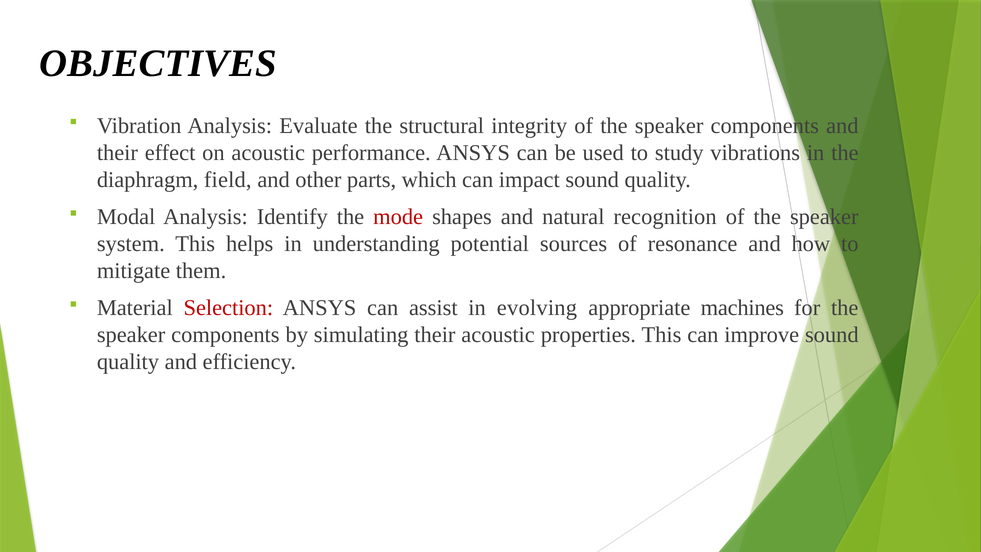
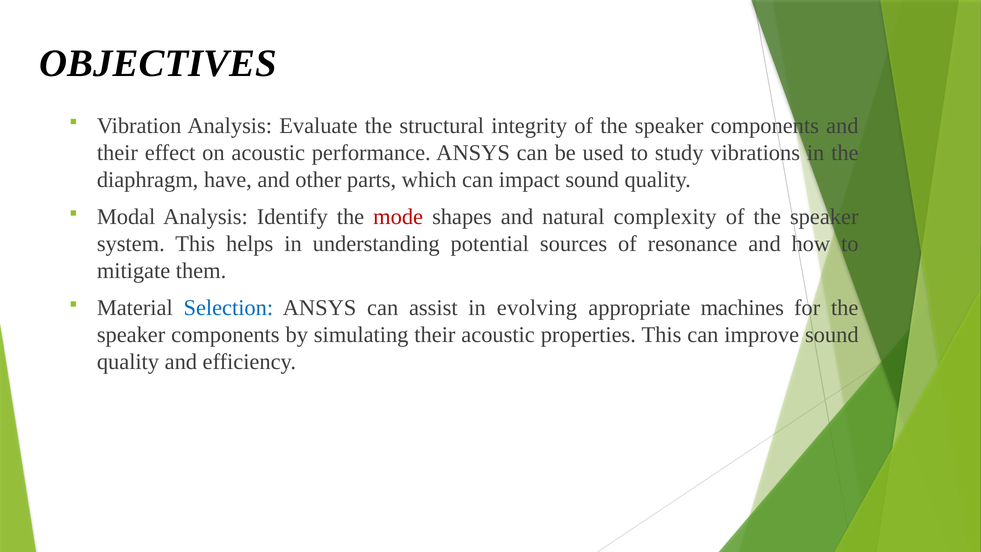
field: field -> have (228, 180)
recognition: recognition -> complexity (665, 217)
Selection colour: red -> blue (228, 308)
